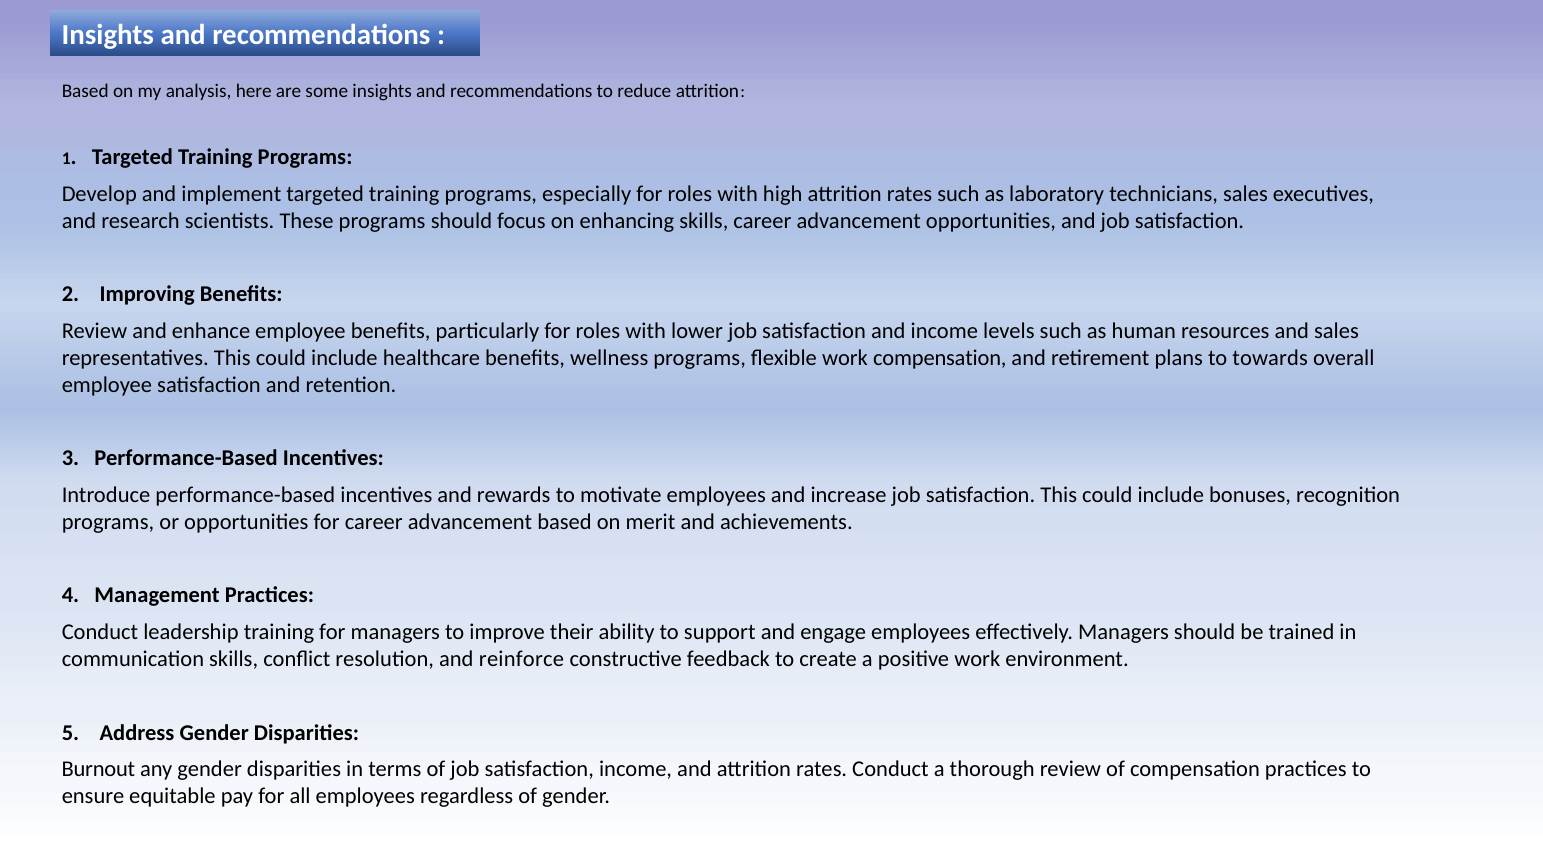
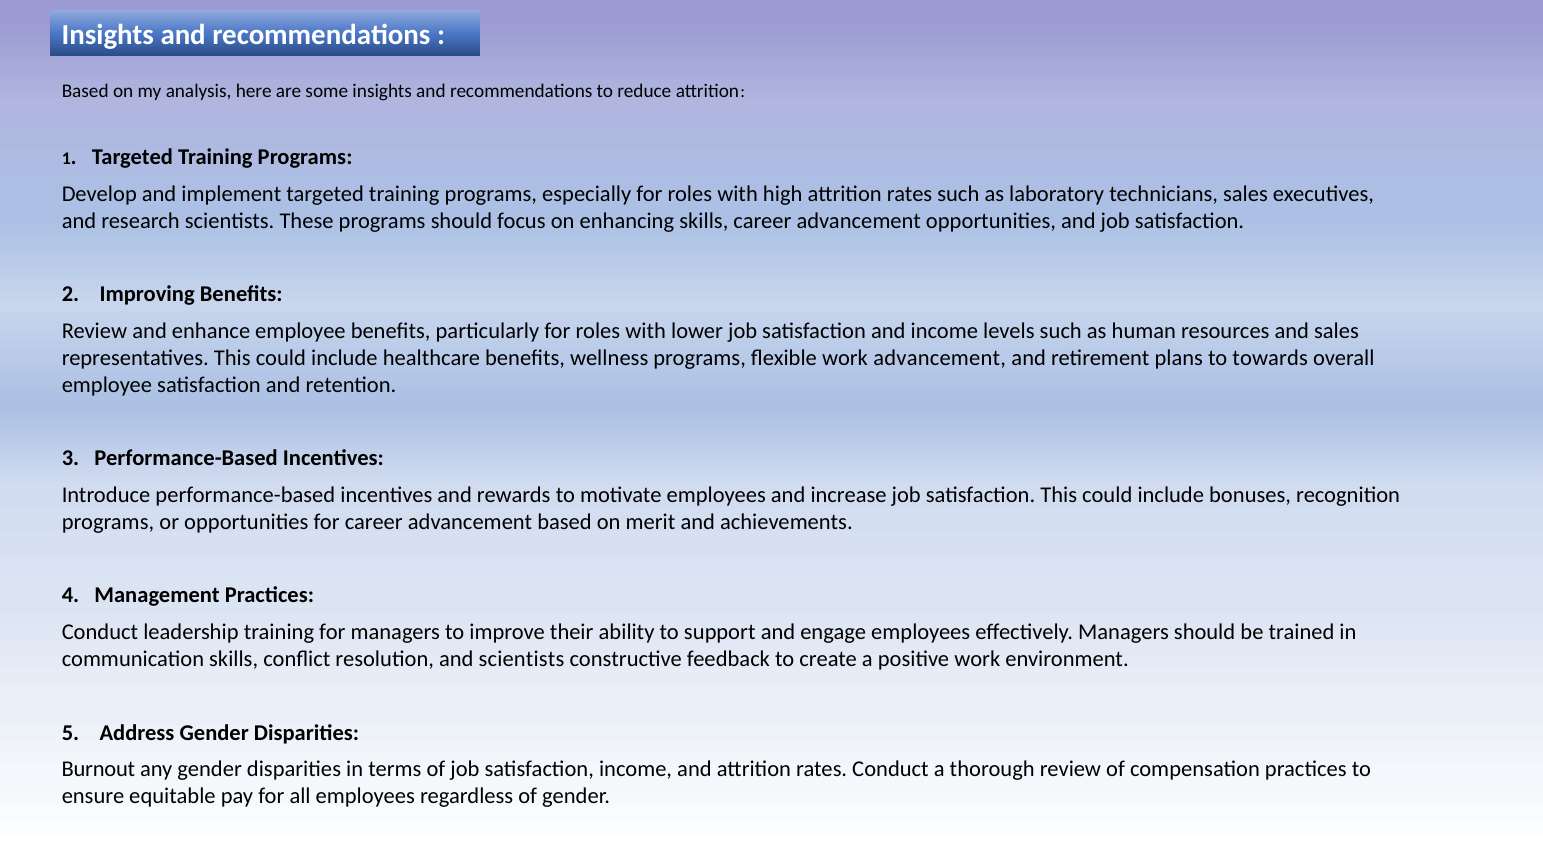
work compensation: compensation -> advancement (940, 358)
and reinforce: reinforce -> scientists (522, 659)
